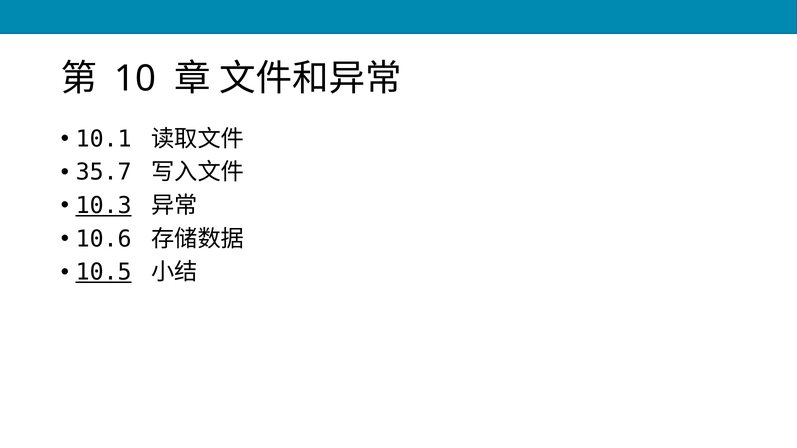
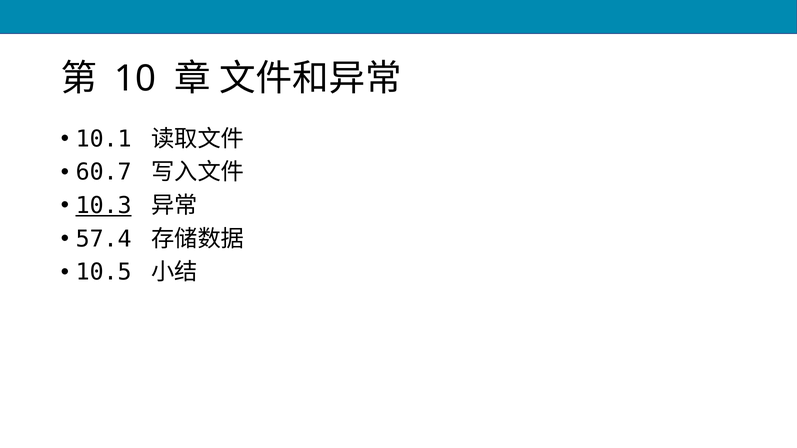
35.7: 35.7 -> 60.7 (104, 172)
10.6: 10.6 -> 57.4 (104, 239)
10.5 underline: present -> none (104, 272)
